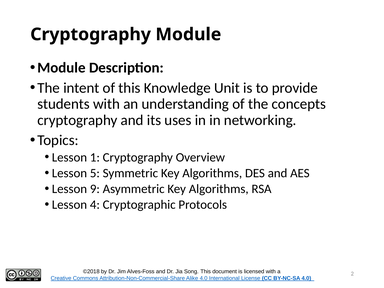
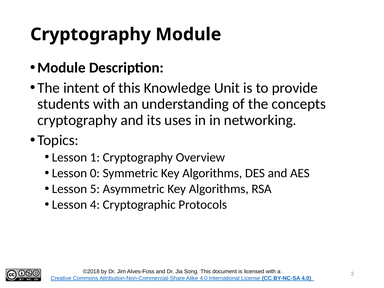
5: 5 -> 0 (95, 173)
9: 9 -> 5 (95, 189)
